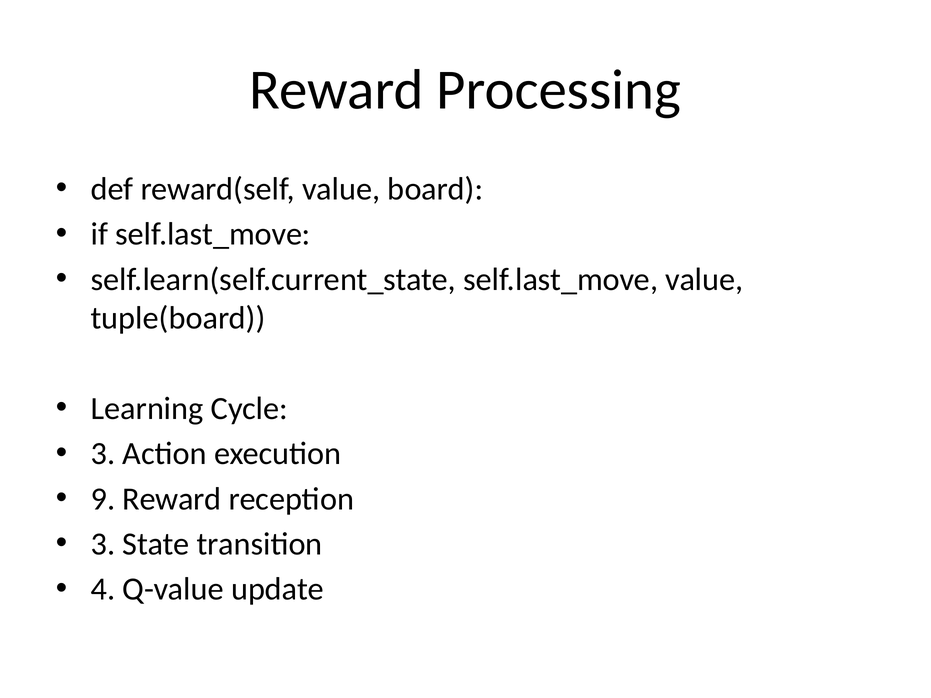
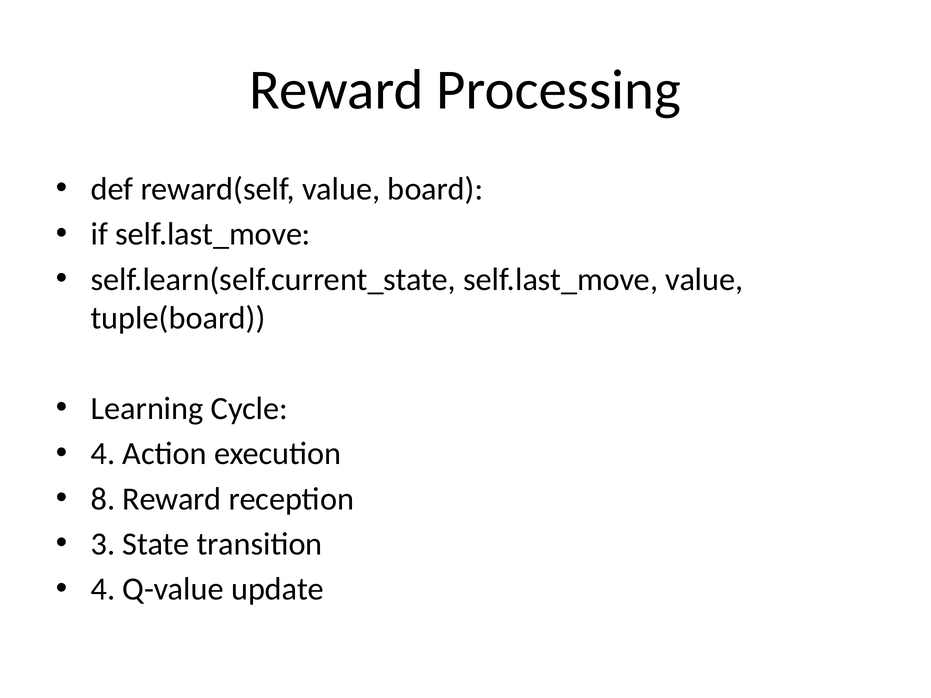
3: 3 -> 4 (103, 454)
9: 9 -> 8 (103, 499)
